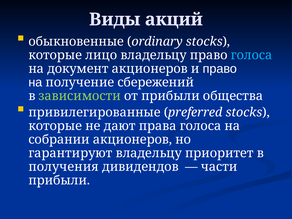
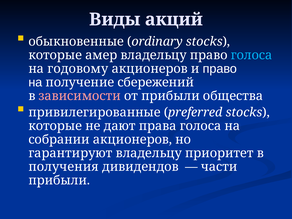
лицо: лицо -> амер (101, 55)
документ: документ -> годовому (78, 69)
зависимости colour: light green -> pink (80, 96)
